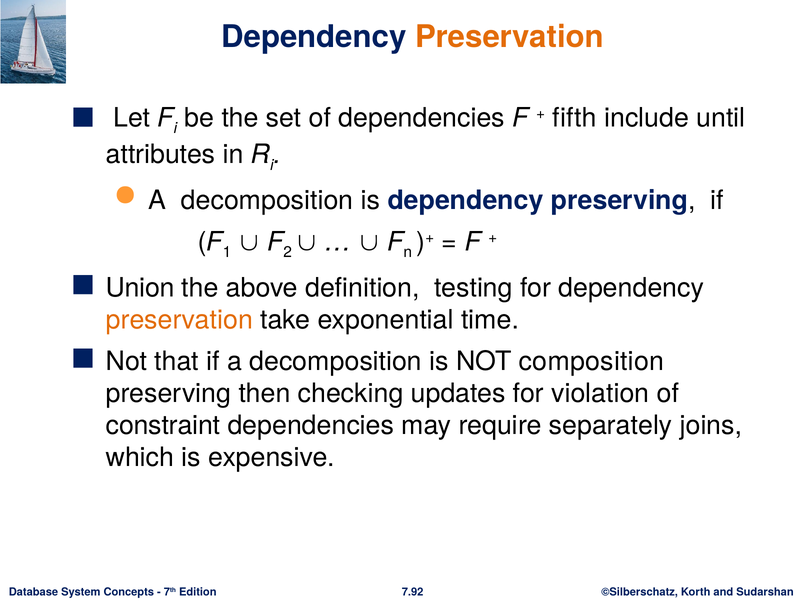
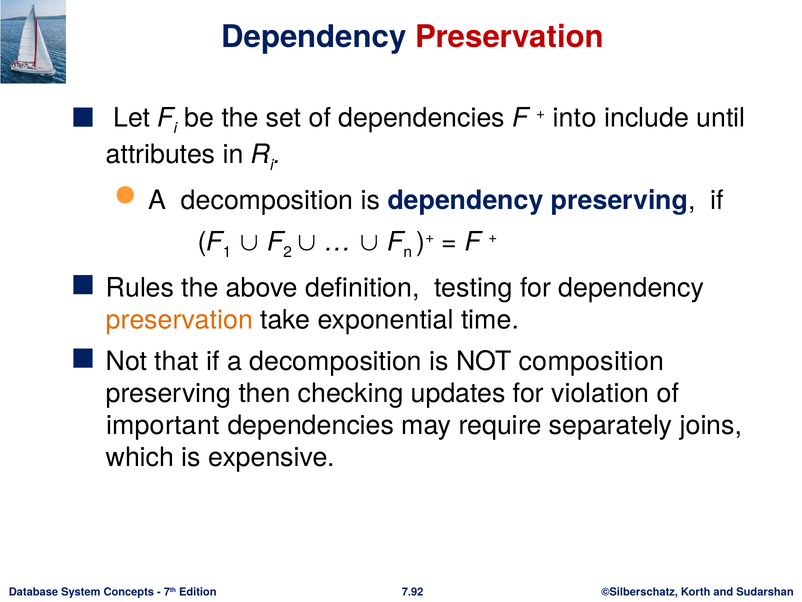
Preservation colour: orange -> red (509, 37)
fifth: fifth -> into (575, 118)
Union: Union -> Rules (140, 287)
constraint: constraint -> important (163, 425)
